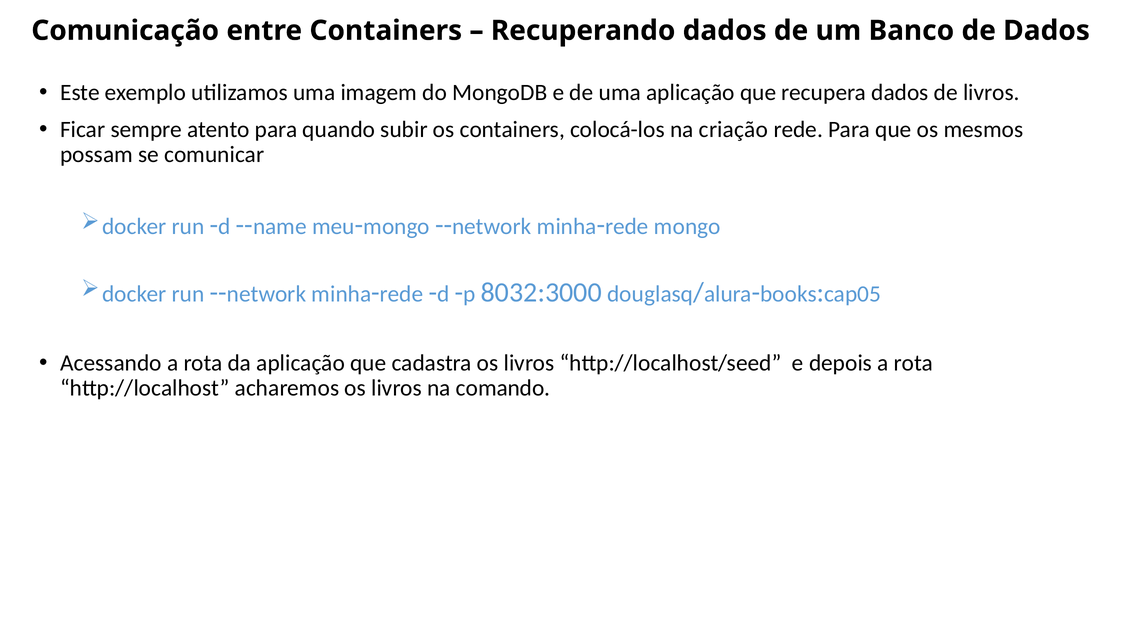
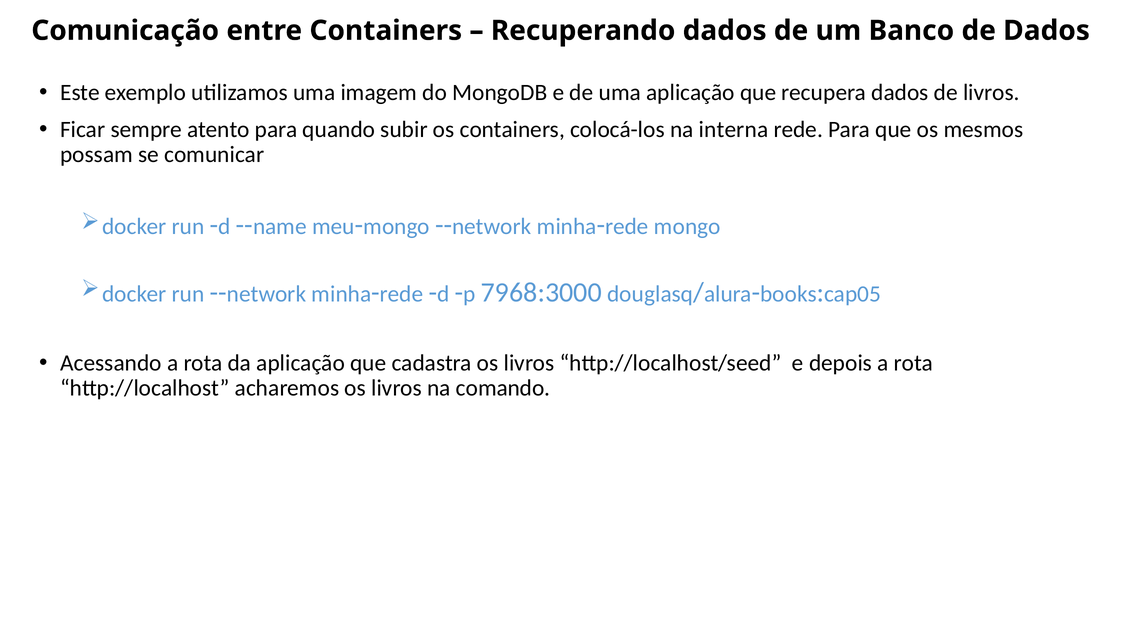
criação: criação -> interna (734, 129)
8032:3000: 8032:3000 -> 7968:3000 (541, 292)
